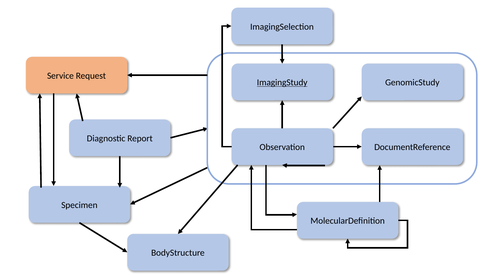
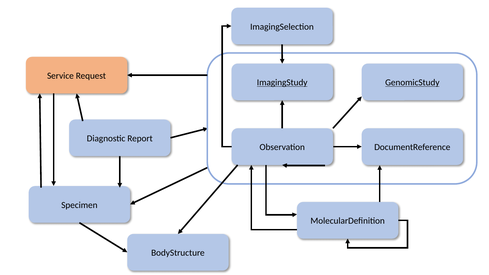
GenomicStudy underline: none -> present (412, 83)
